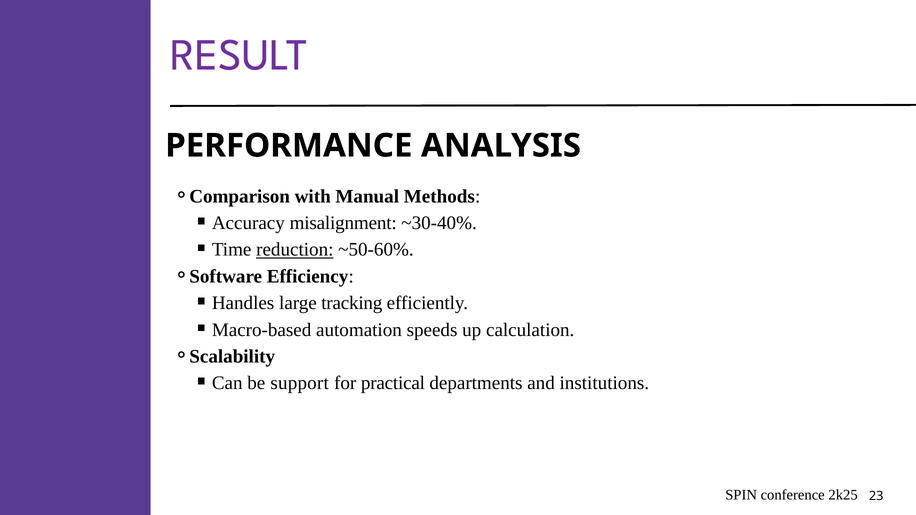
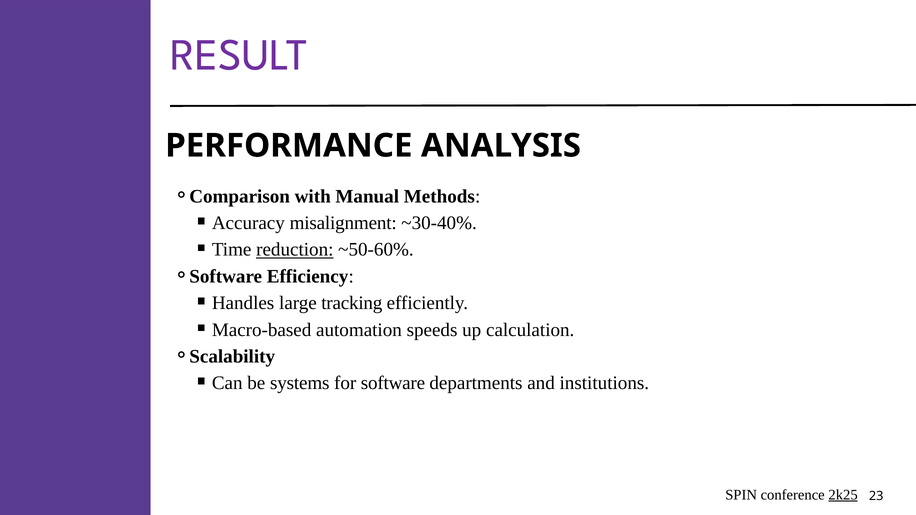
support: support -> systems (300, 383)
practical: practical -> software (393, 383)
2k25 underline: none -> present (843, 495)
